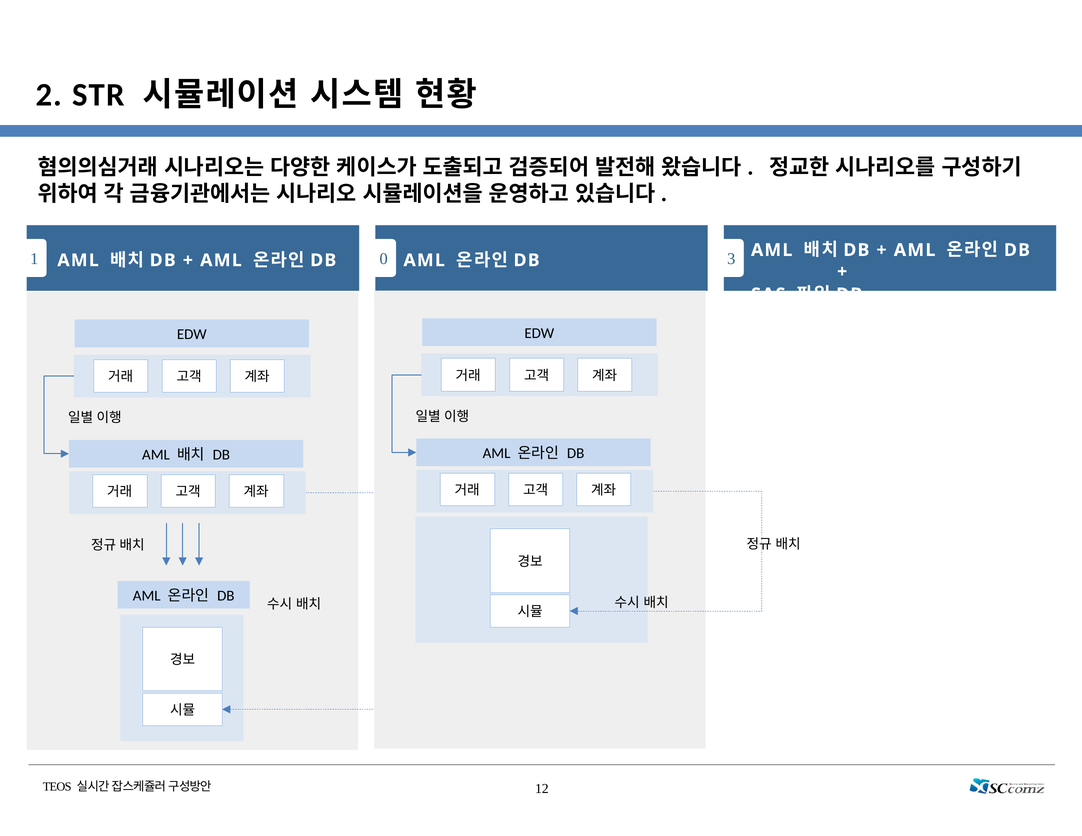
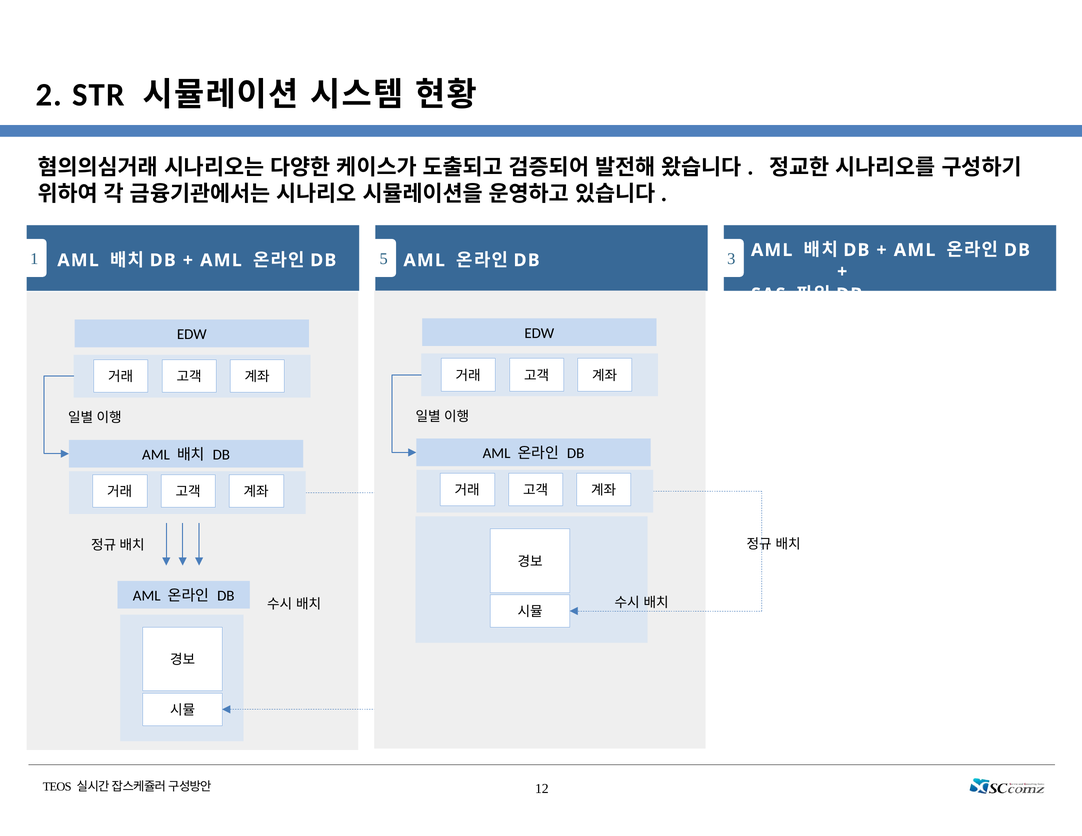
0: 0 -> 5 (384, 259)
